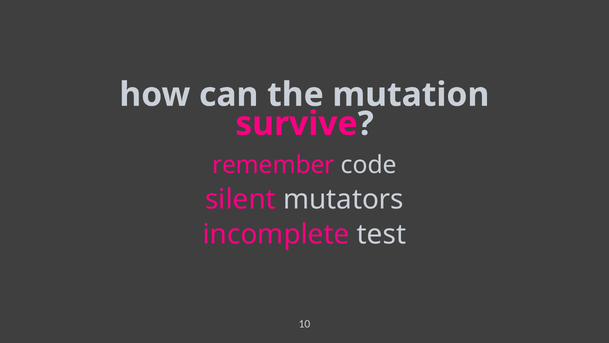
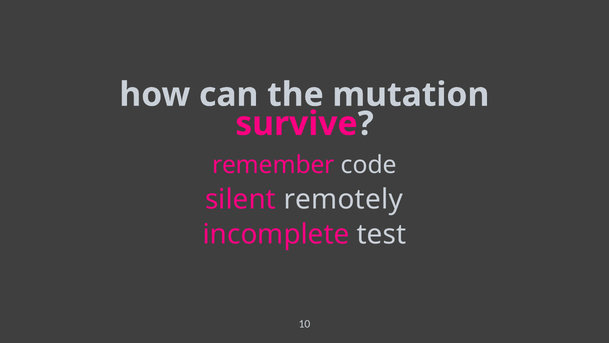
mutators: mutators -> remotely (343, 199)
